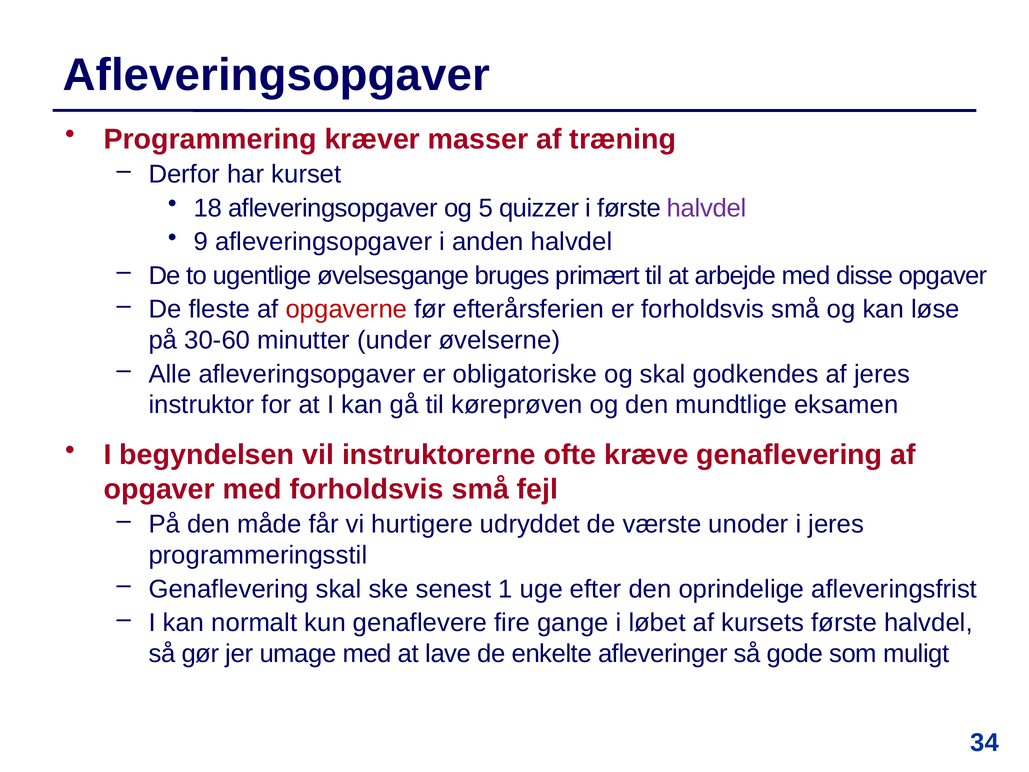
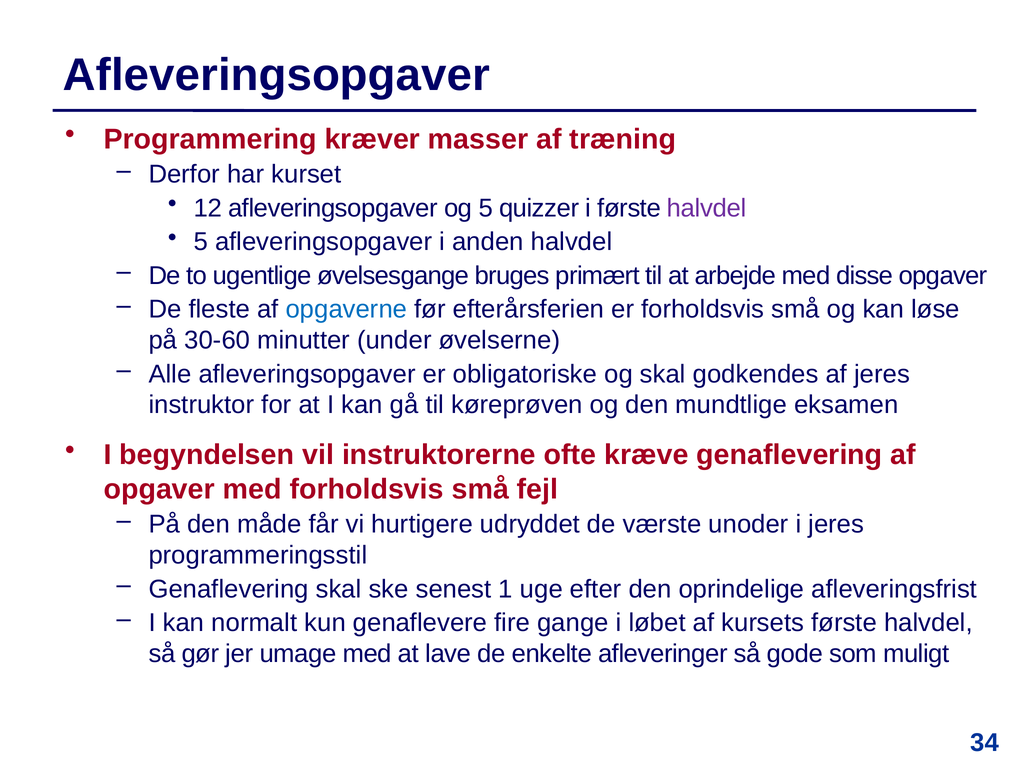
18: 18 -> 12 (208, 208)
9: 9 -> 5 (201, 242)
opgaverne colour: red -> blue (346, 309)
